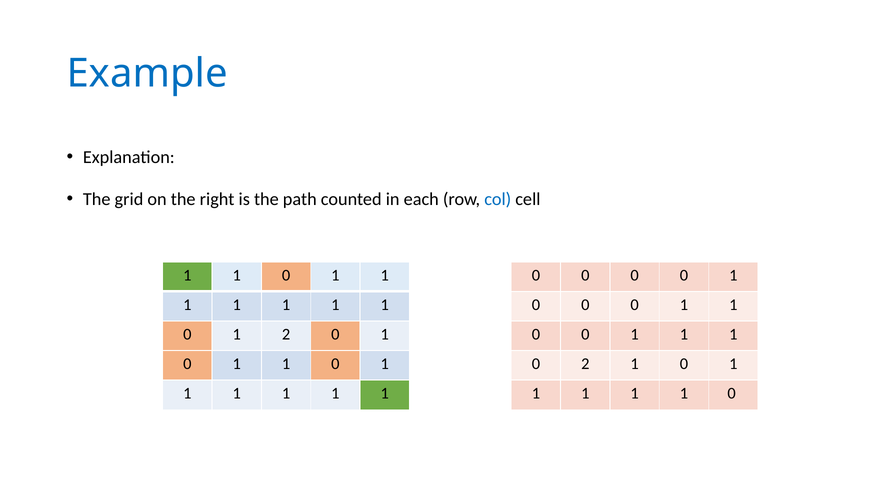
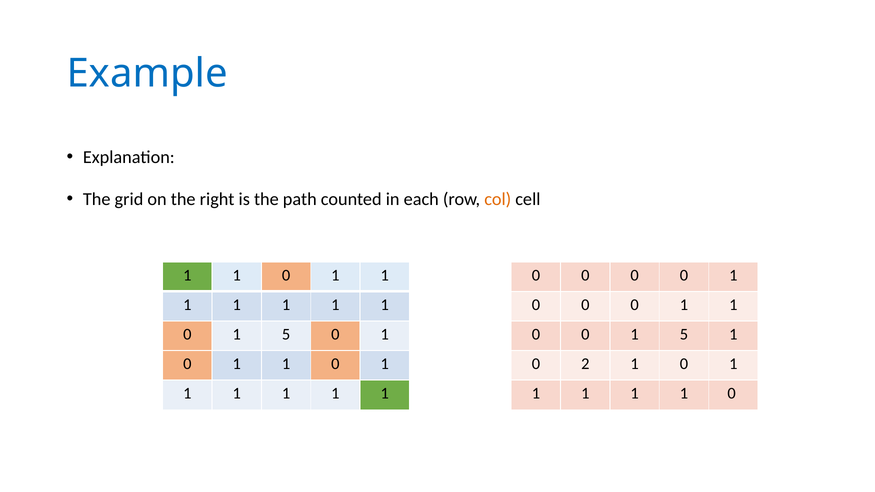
col colour: blue -> orange (498, 199)
2: 2 -> 5 (286, 335)
1: 1 -> 5 (684, 335)
